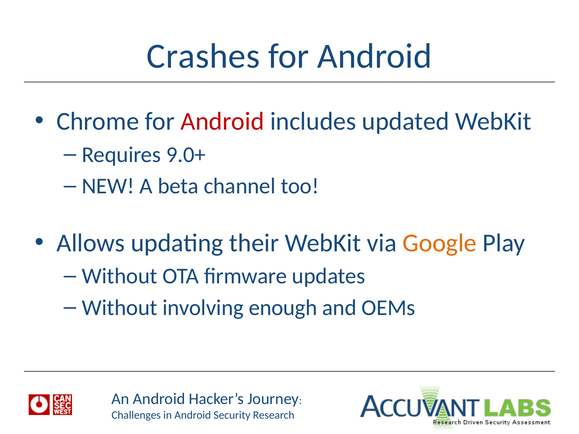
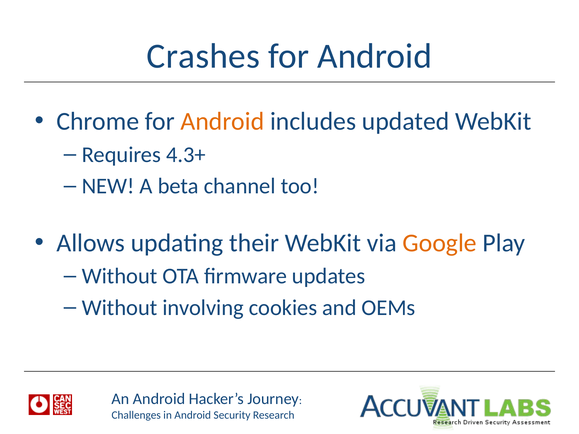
Android colour: red -> orange (222, 121)
9.0+: 9.0+ -> 4.3+ (186, 155)
enough: enough -> cookies (283, 308)
